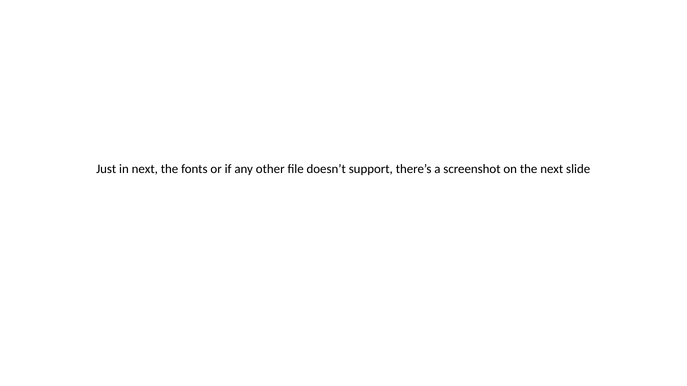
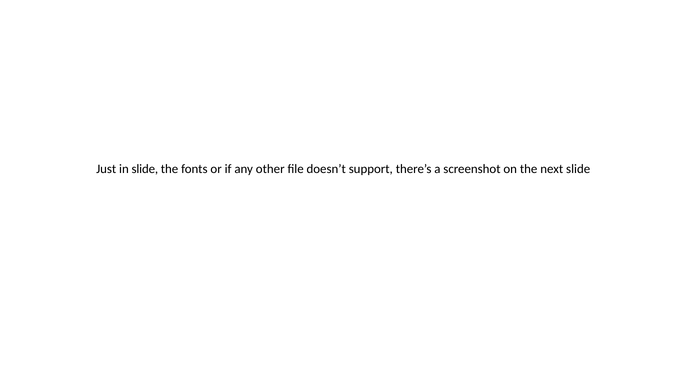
in next: next -> slide (145, 169)
